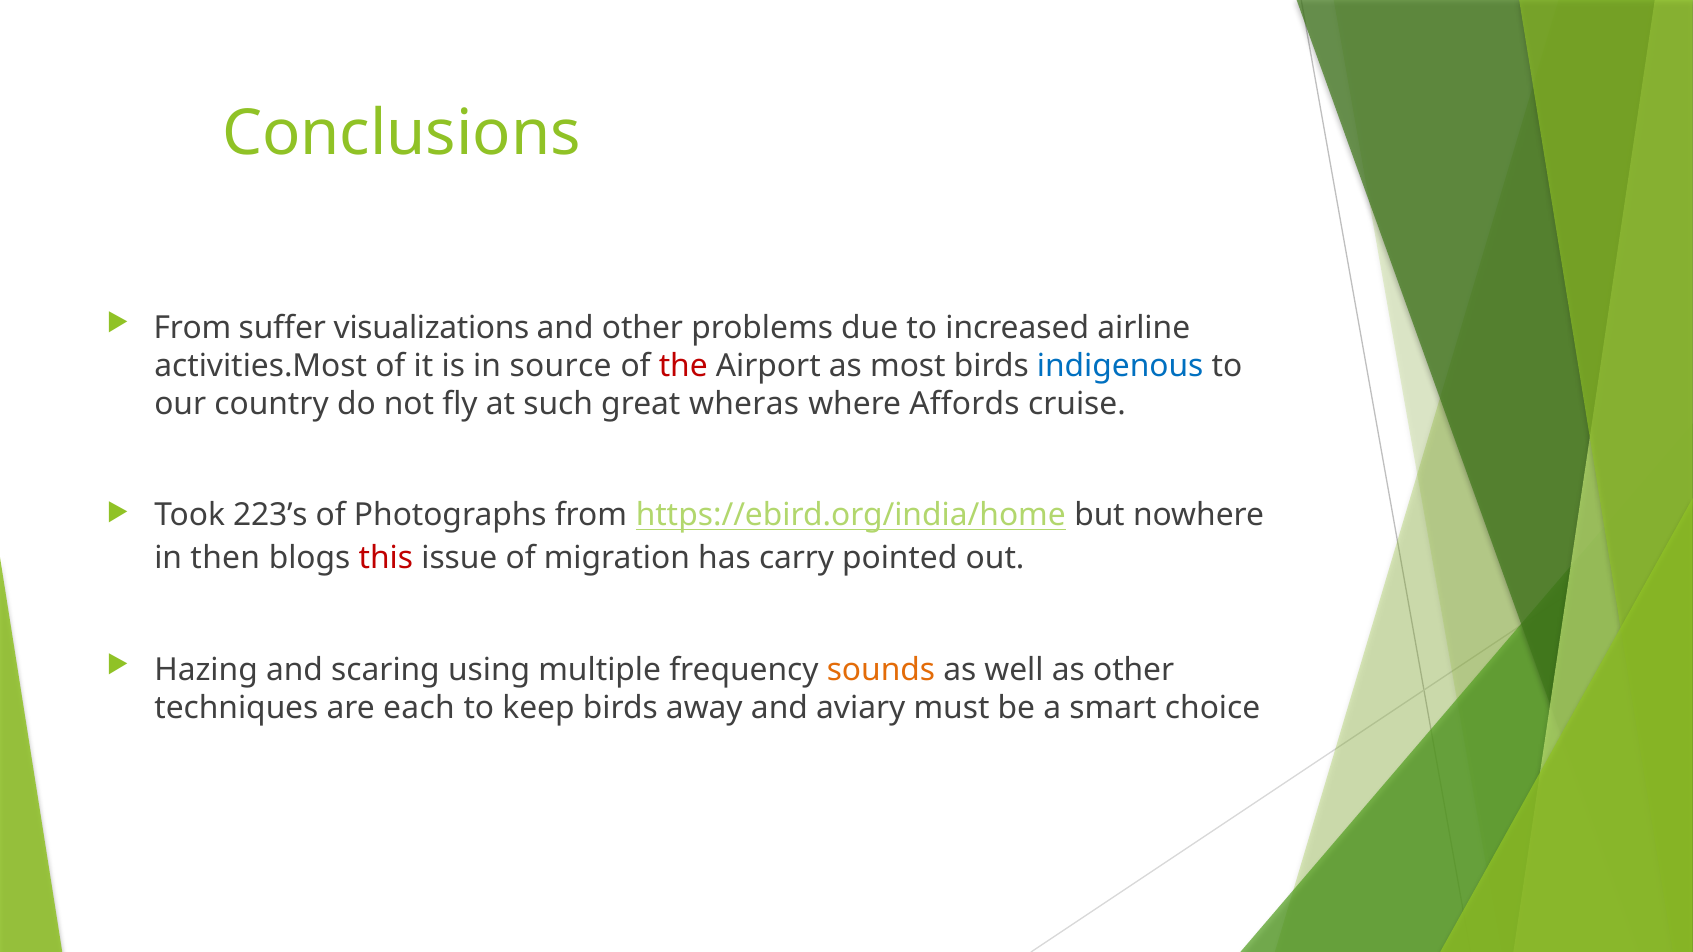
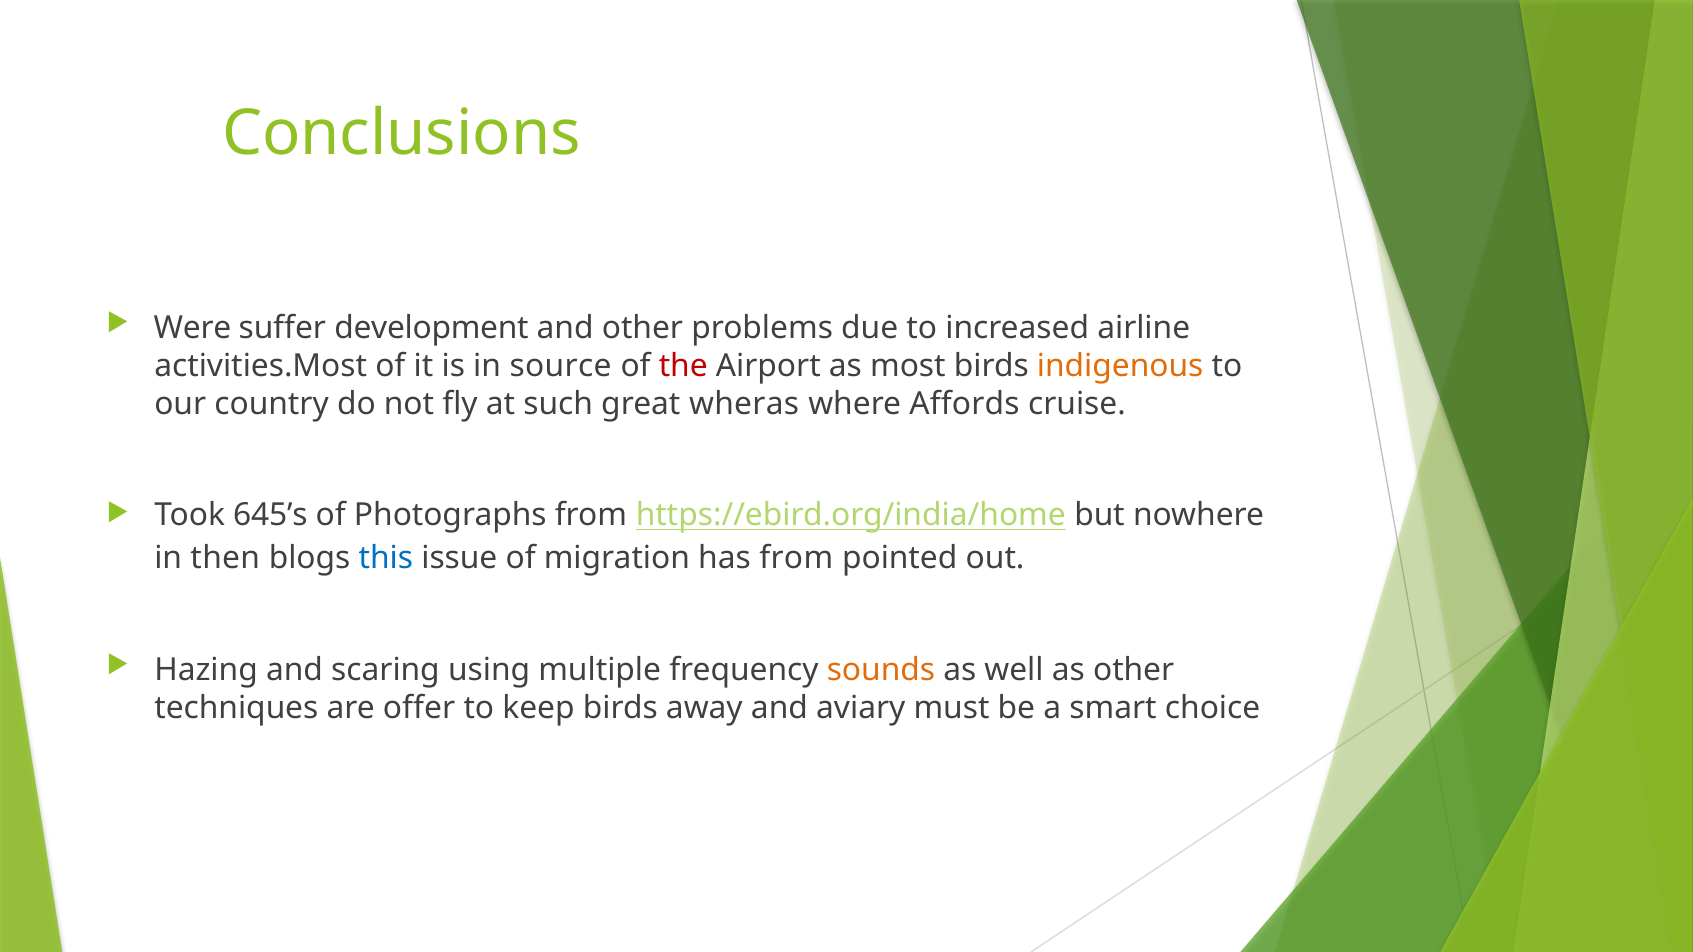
From: From -> Were (192, 328)
visualizations: visualizations -> development (432, 328)
indigenous colour: blue -> orange (1120, 366)
223’s: 223’s -> 645’s (270, 515)
this colour: red -> blue (386, 559)
has carry: carry -> from (796, 559)
each: each -> offer (419, 708)
